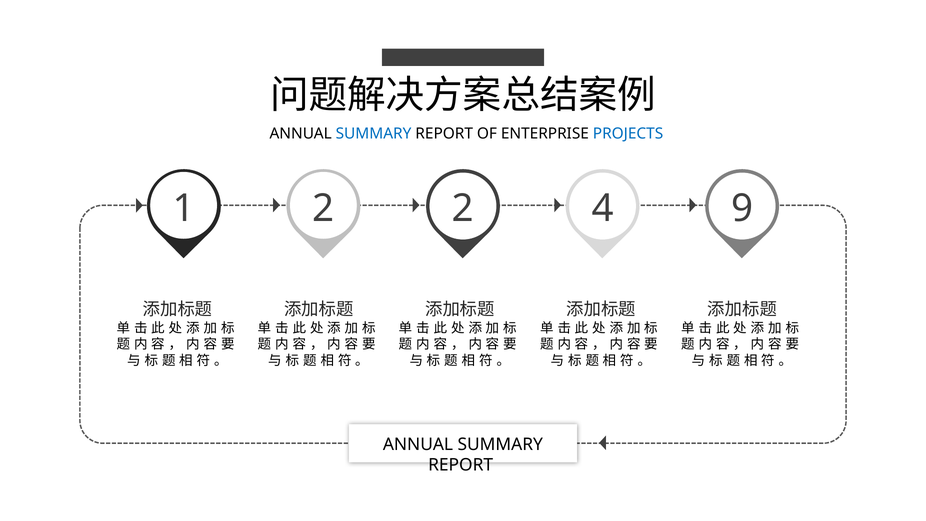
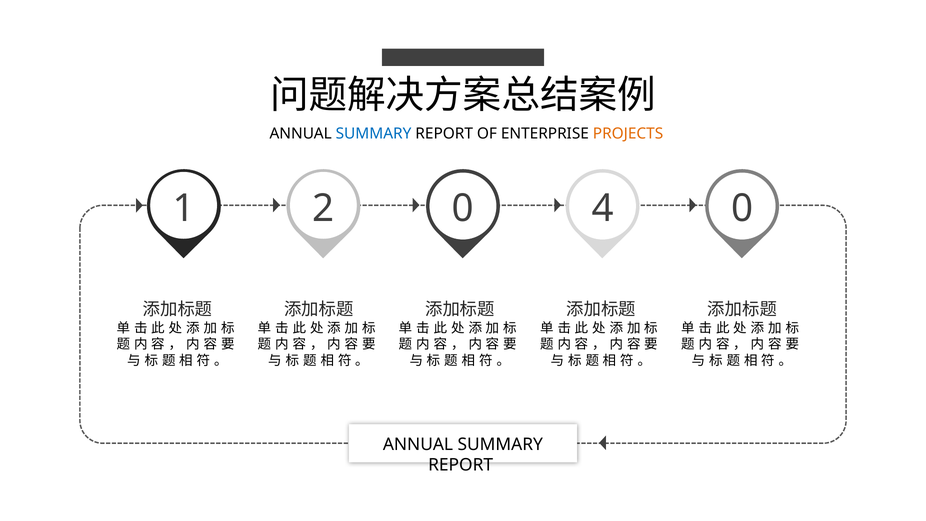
PROJECTS colour: blue -> orange (628, 134)
2 2: 2 -> 0 (463, 208)
4 9: 9 -> 0 (742, 208)
